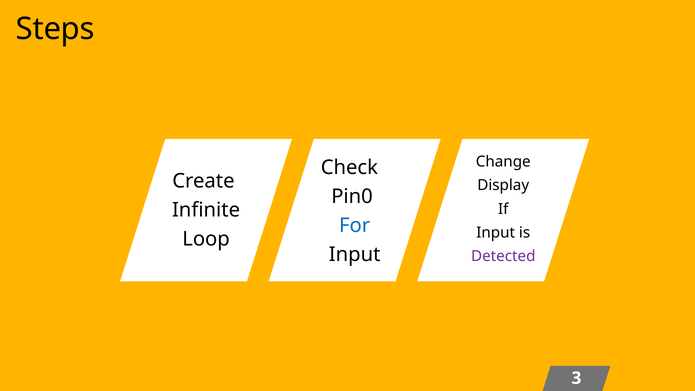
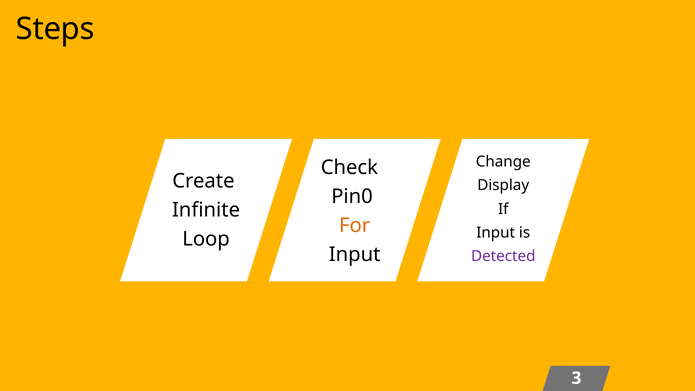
For colour: blue -> orange (355, 226)
